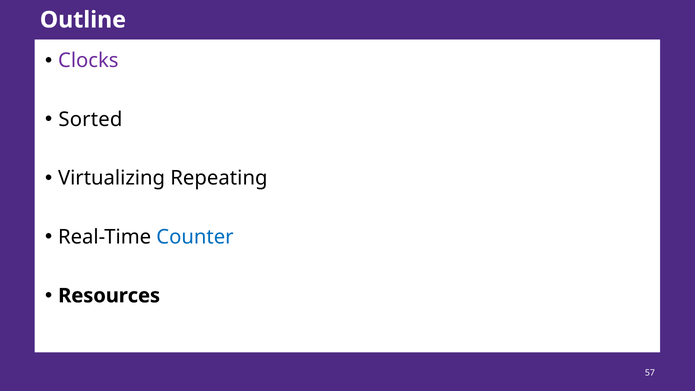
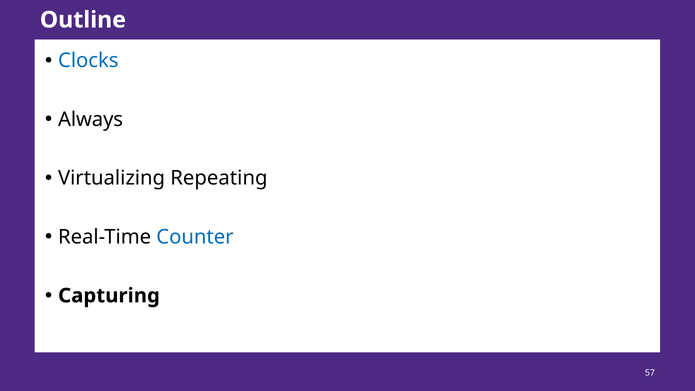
Clocks colour: purple -> blue (88, 61)
Sorted: Sorted -> Always (91, 119)
Resources: Resources -> Capturing (109, 296)
